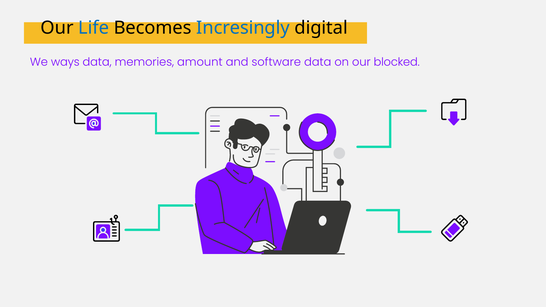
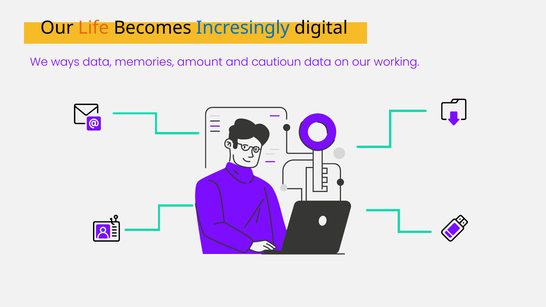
Life colour: blue -> orange (94, 28)
software: software -> cautioun (276, 62)
blocked: blocked -> working (397, 62)
